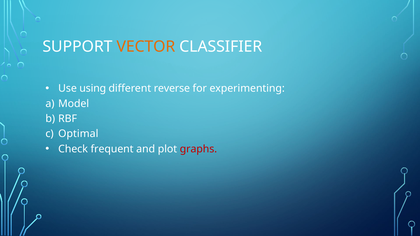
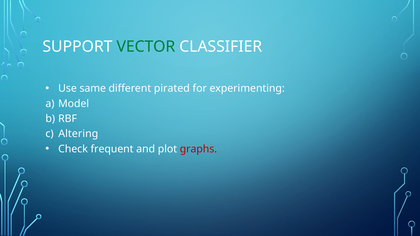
VECTOR colour: orange -> green (146, 47)
using: using -> same (93, 89)
reverse: reverse -> pirated (172, 89)
Optimal: Optimal -> Altering (78, 134)
